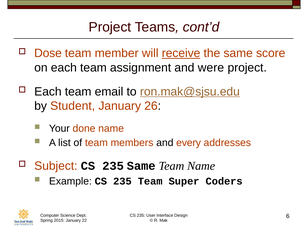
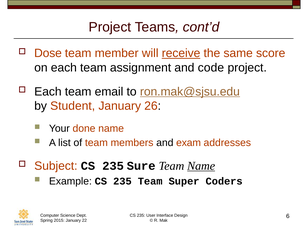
were: were -> code (211, 68)
every: every -> exam (189, 143)
235 Same: Same -> Sure (141, 166)
Name underline: none -> present (201, 166)
